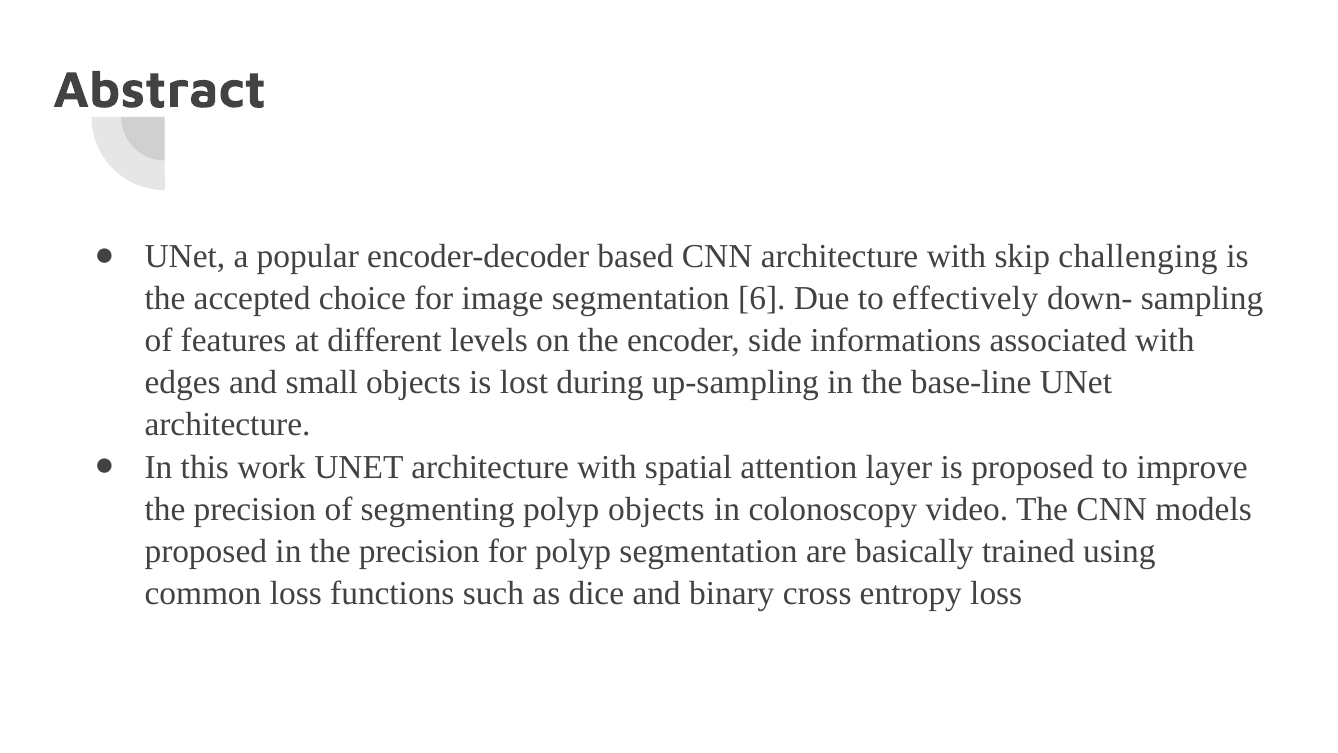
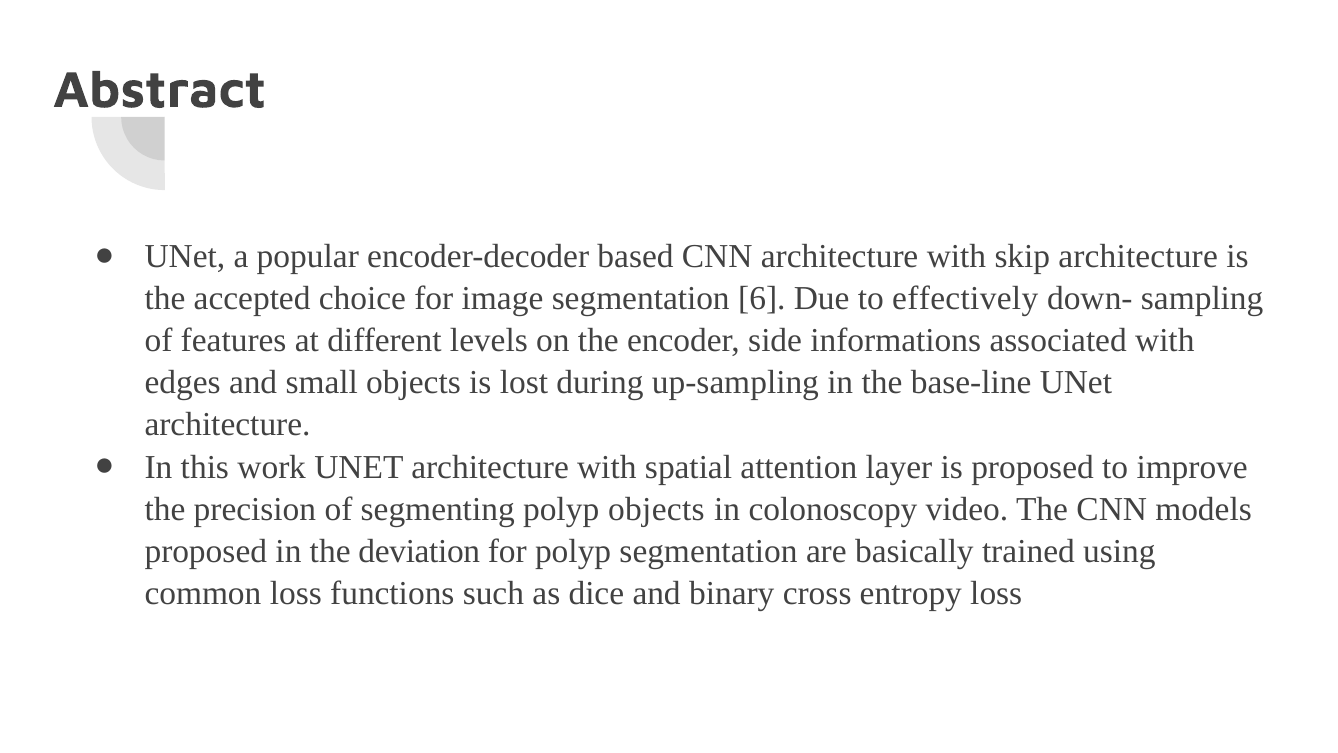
skip challenging: challenging -> architecture (1138, 256)
in the precision: precision -> deviation (419, 551)
